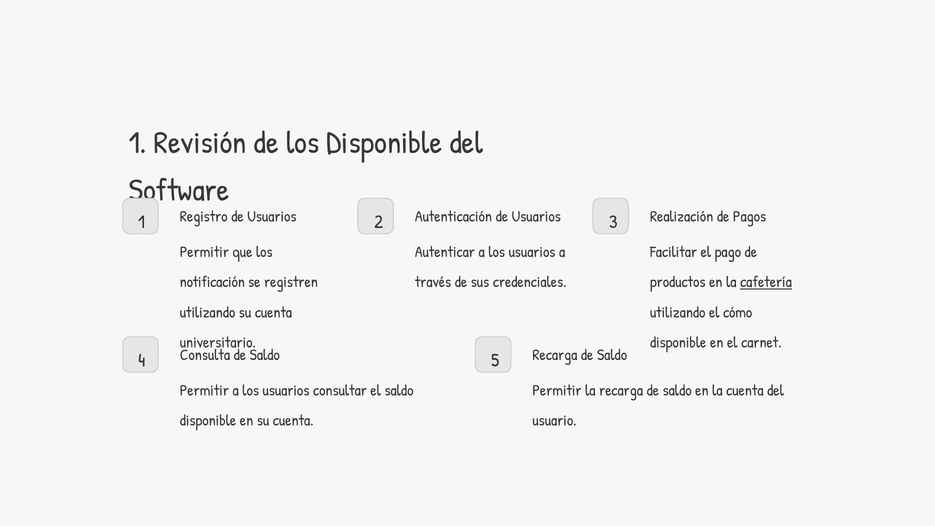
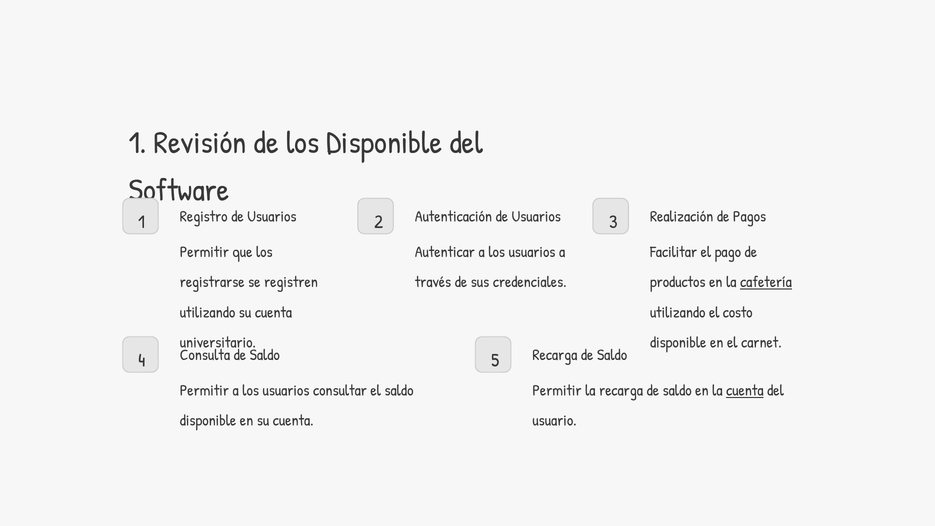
notificación: notificación -> registrarse (212, 282)
cómo: cómo -> costo (738, 312)
cuenta underline: none -> present (745, 391)
